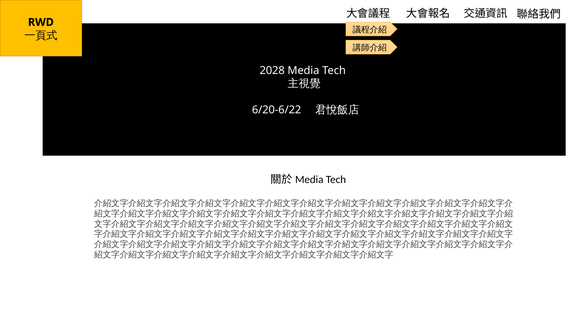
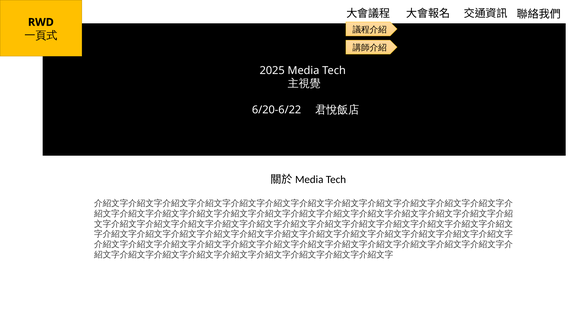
2028: 2028 -> 2025 (272, 70)
